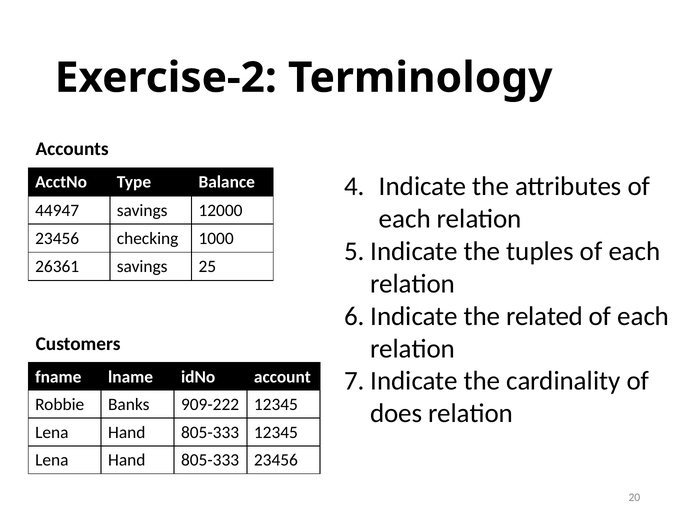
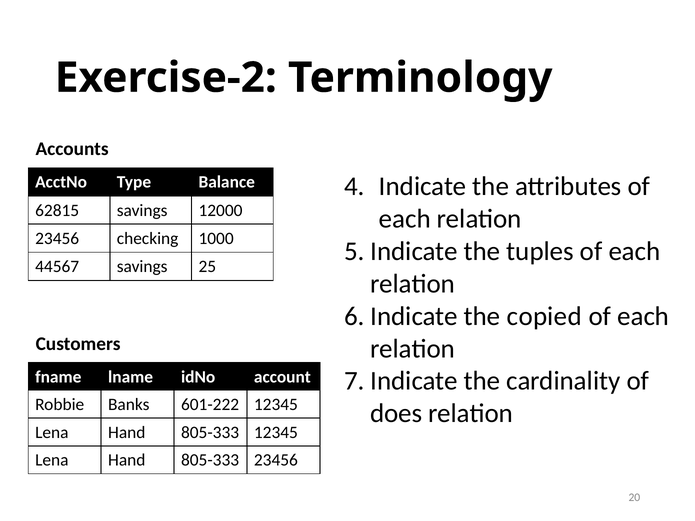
44947: 44947 -> 62815 (57, 210)
26361: 26361 -> 44567 (57, 267)
related: related -> copied (544, 316)
909-222: 909-222 -> 601-222 (210, 405)
